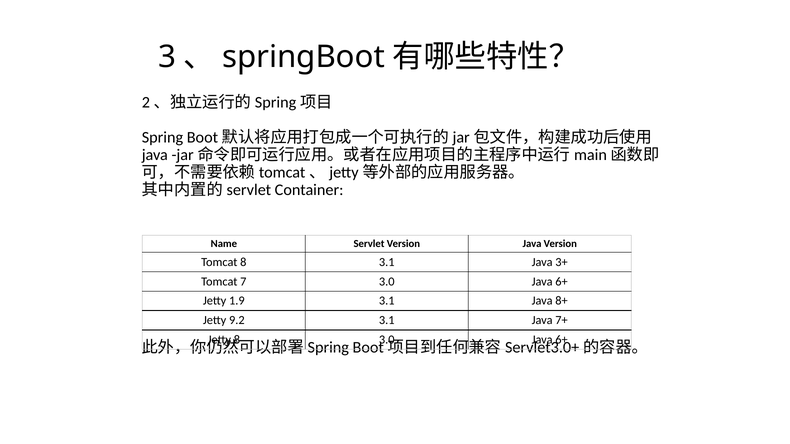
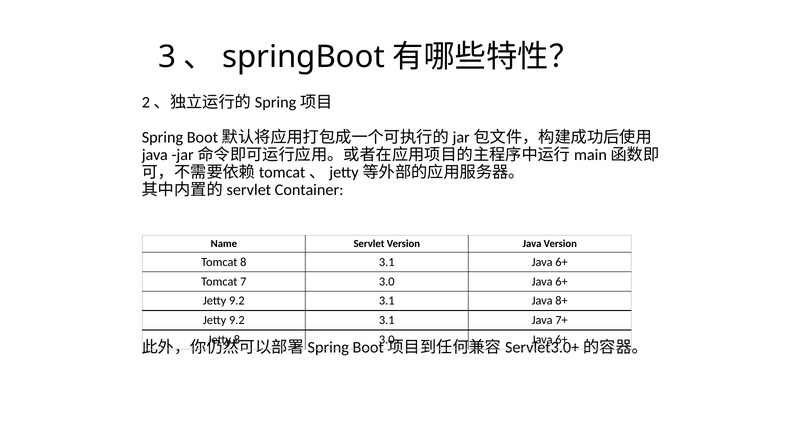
3.1 Java 3+: 3+ -> 6+ (562, 262)
1.9: 1.9 -> 9.2 (237, 301)
